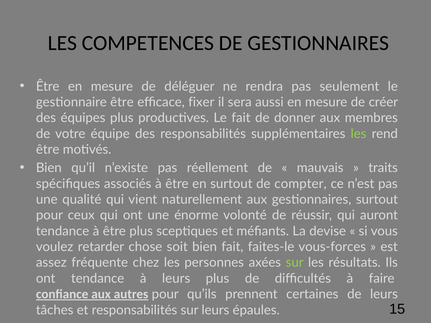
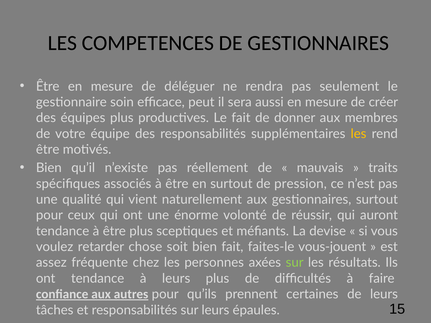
gestionnaire être: être -> soin (122, 102)
fixer: fixer -> peut (201, 102)
les colour: light green -> yellow (359, 134)
compter: compter -> pression (300, 184)
vous-forces: vous-forces -> vous-jouent (332, 247)
